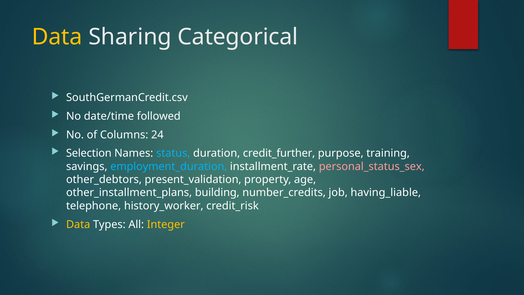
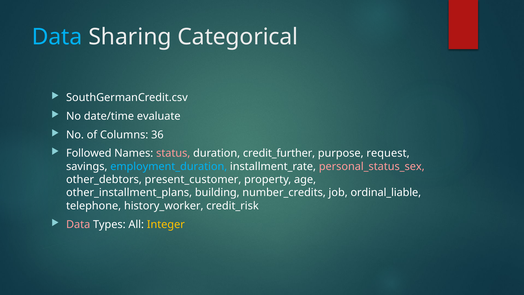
Data colour: yellow -> light blue (57, 37)
followed: followed -> evaluate (159, 116)
24: 24 -> 36 (157, 135)
Selection: Selection -> Followed (89, 153)
status colour: light blue -> pink (173, 153)
training: training -> request (388, 153)
present_validation: present_validation -> present_customer (193, 179)
having_liable: having_liable -> ordinal_liable (386, 193)
Data colour: yellow -> pink (78, 224)
